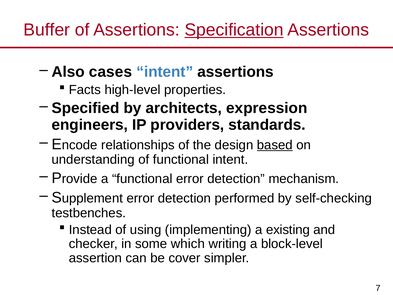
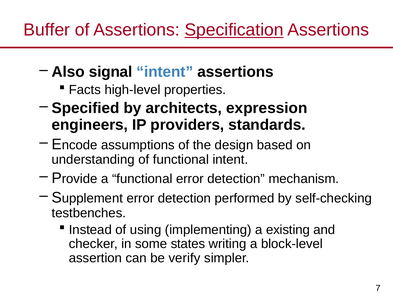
cases: cases -> signal (111, 72)
relationships: relationships -> assumptions (138, 145)
based underline: present -> none (275, 145)
which: which -> states (188, 244)
cover: cover -> verify (185, 258)
